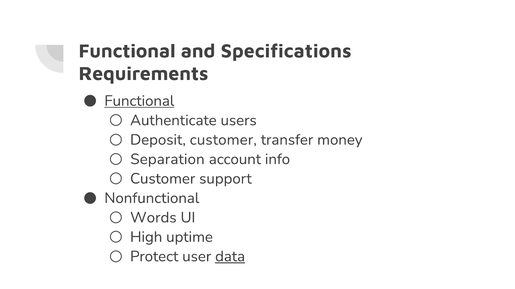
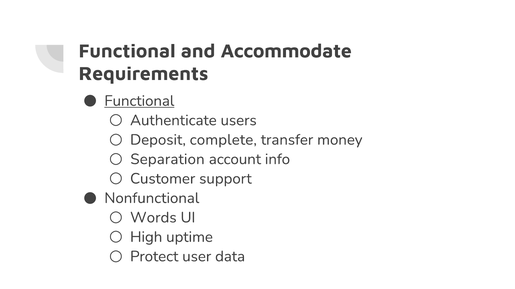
Specifications: Specifications -> Accommodate (286, 51)
Deposit customer: customer -> complete (223, 140)
data underline: present -> none (230, 257)
